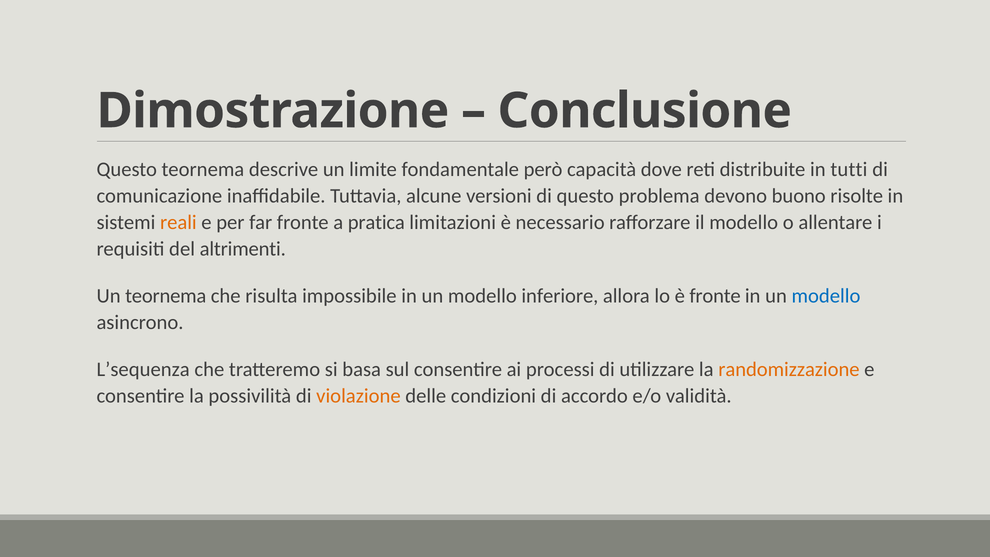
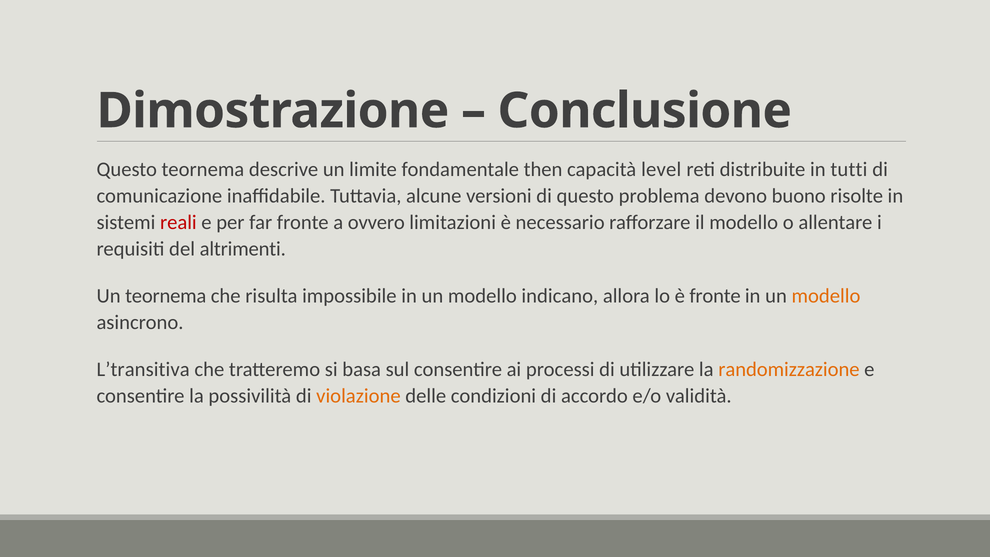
però: però -> then (543, 169)
dove: dove -> level (661, 169)
reali colour: orange -> red (178, 222)
pratica: pratica -> ovvero (376, 222)
inferiore: inferiore -> indicano (560, 296)
modello colour: blue -> orange (826, 296)
L’sequenza: L’sequenza -> L’transitiva (143, 369)
